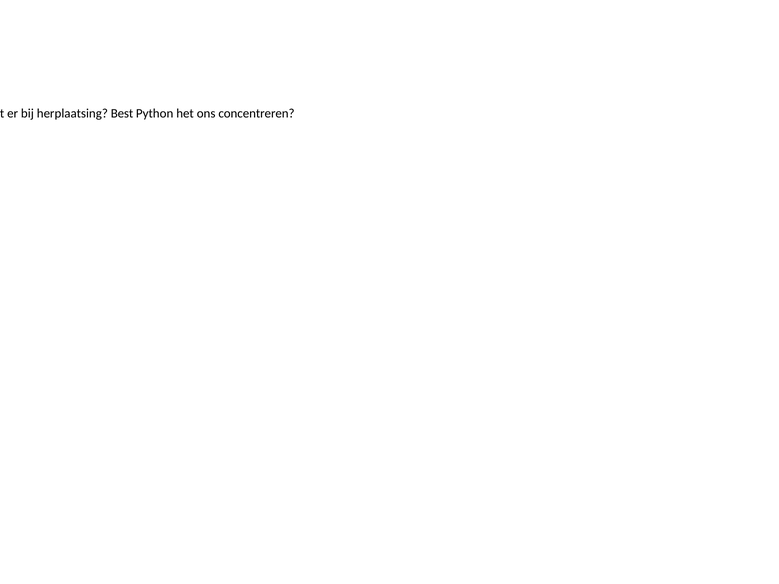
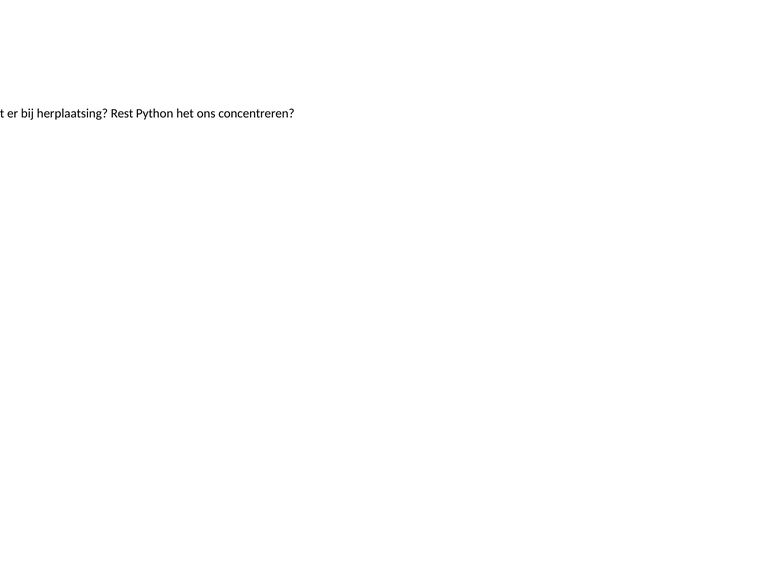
Best: Best -> Rest (122, 114)
